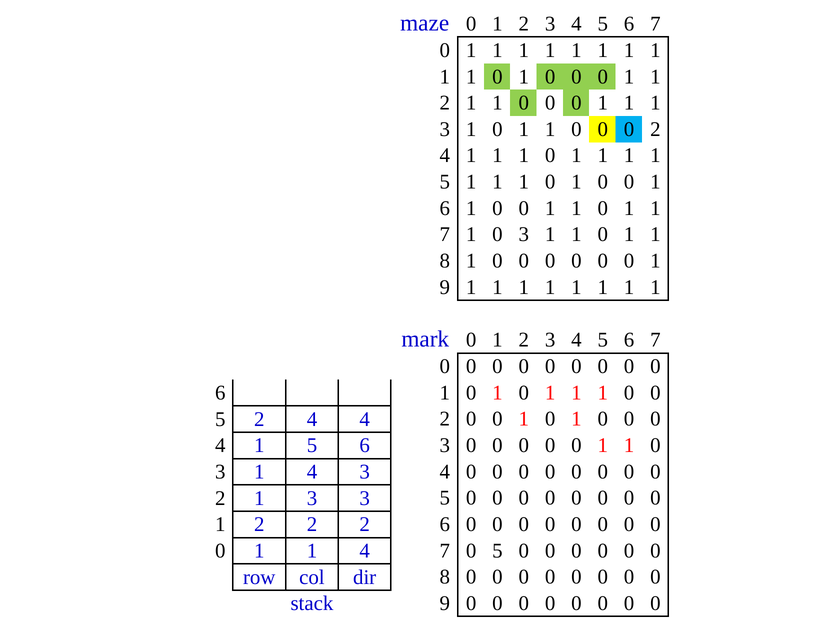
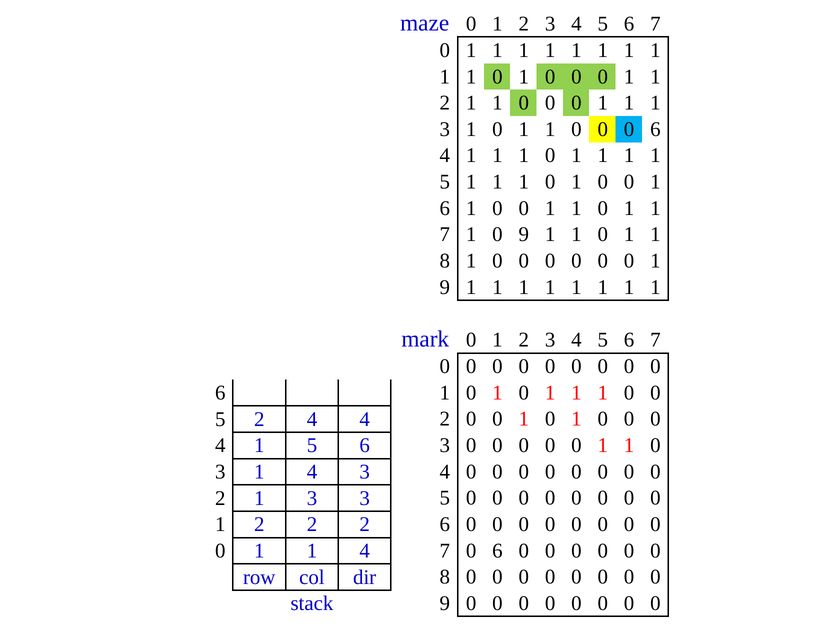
2: 2 -> 6 (655, 129)
1 0 3: 3 -> 9 (524, 235)
7 0 5: 5 -> 6 (497, 551)
